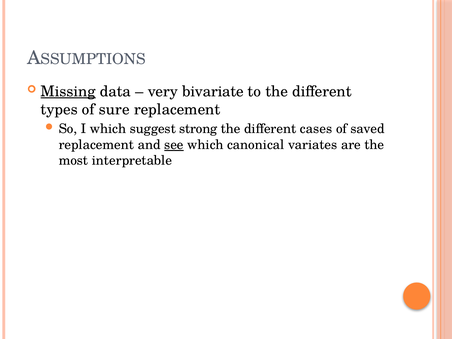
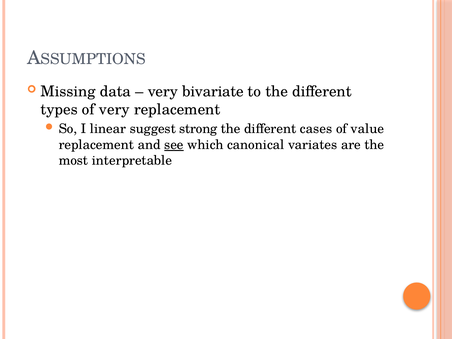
Missing underline: present -> none (68, 91)
of sure: sure -> very (114, 110)
I which: which -> linear (108, 129)
saved: saved -> value (367, 129)
